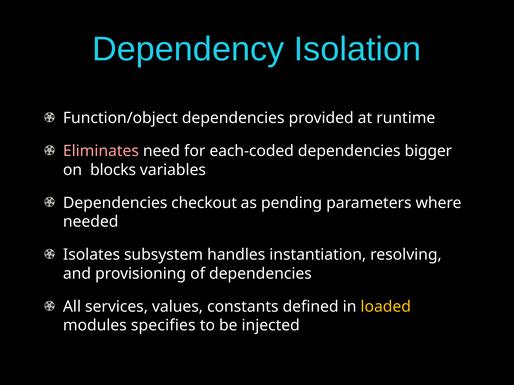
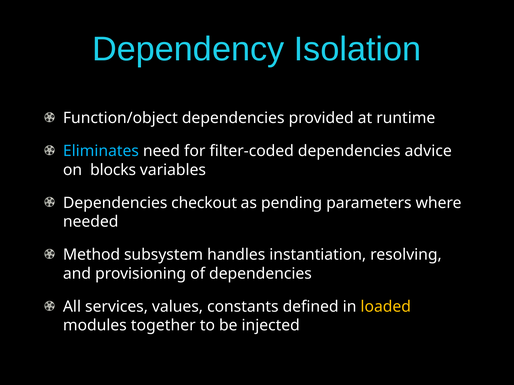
Eliminates colour: pink -> light blue (101, 151)
each-coded: each-coded -> filter-coded (252, 151)
bigger: bigger -> advice (428, 151)
Isolates: Isolates -> Method (92, 255)
specifies: specifies -> together (163, 326)
